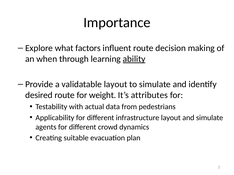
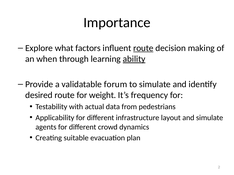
route underline: none -> present (143, 48)
validatable layout: layout -> forum (116, 85)
attributes: attributes -> frequency (149, 95)
